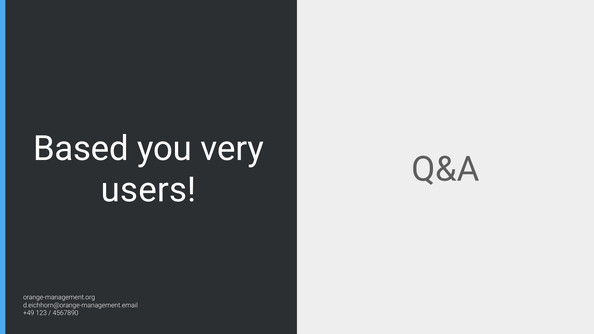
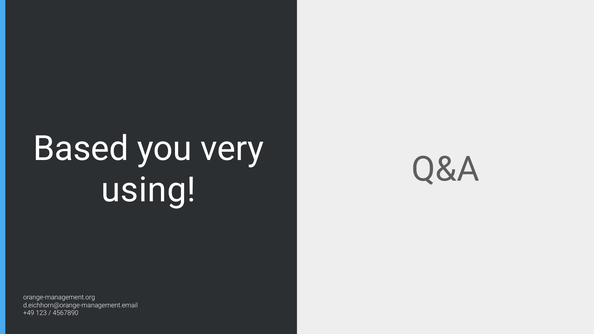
users: users -> using (148, 190)
